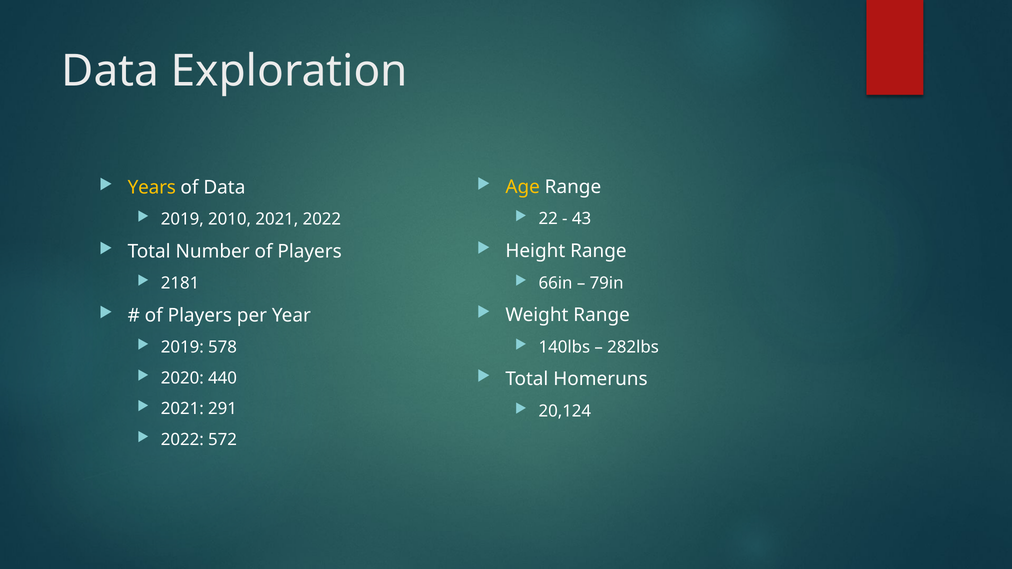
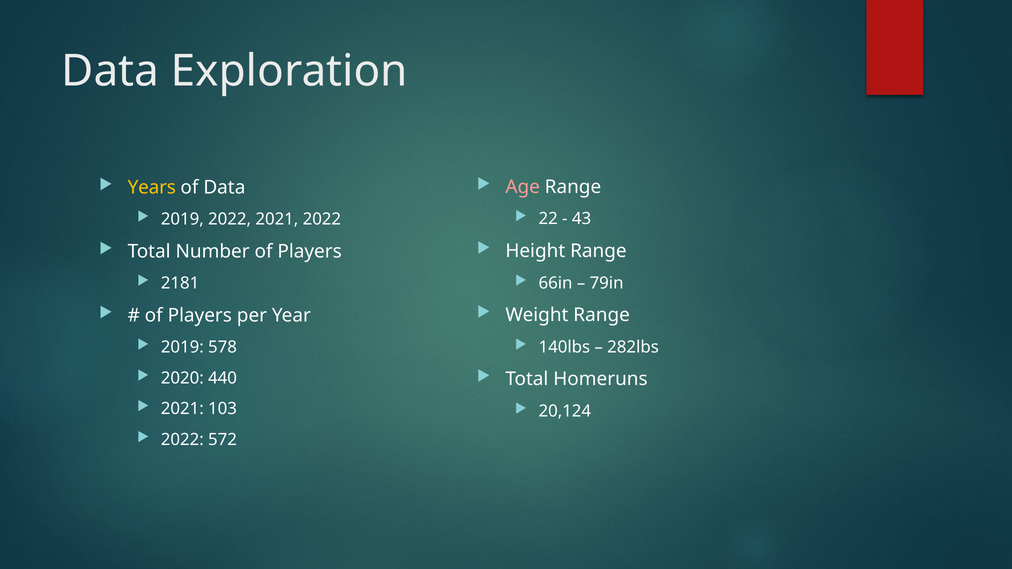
Age colour: yellow -> pink (523, 187)
2019 2010: 2010 -> 2022 (230, 219)
291: 291 -> 103 (223, 409)
